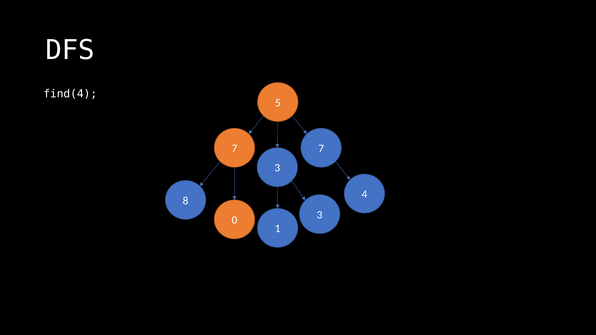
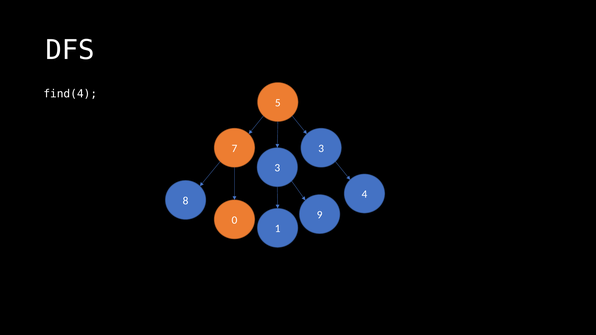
7 7: 7 -> 3 (321, 149)
0 3: 3 -> 9 (320, 215)
